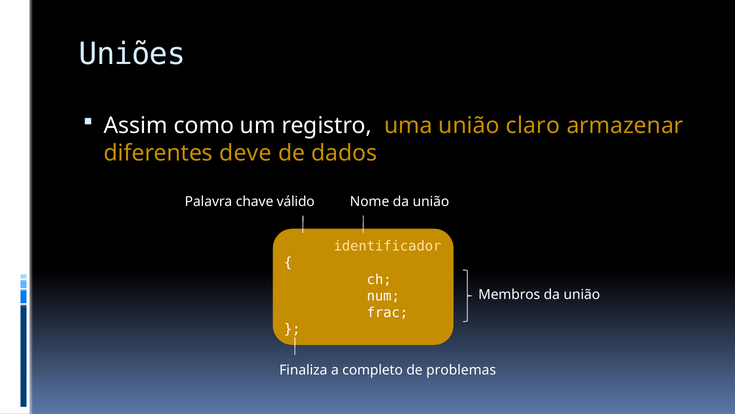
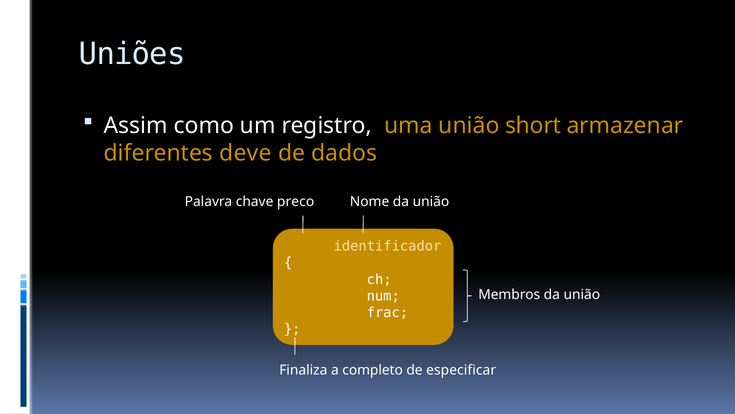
claro: claro -> short (533, 126)
válido: válido -> preco (296, 201)
problemas: problemas -> especificar (461, 370)
